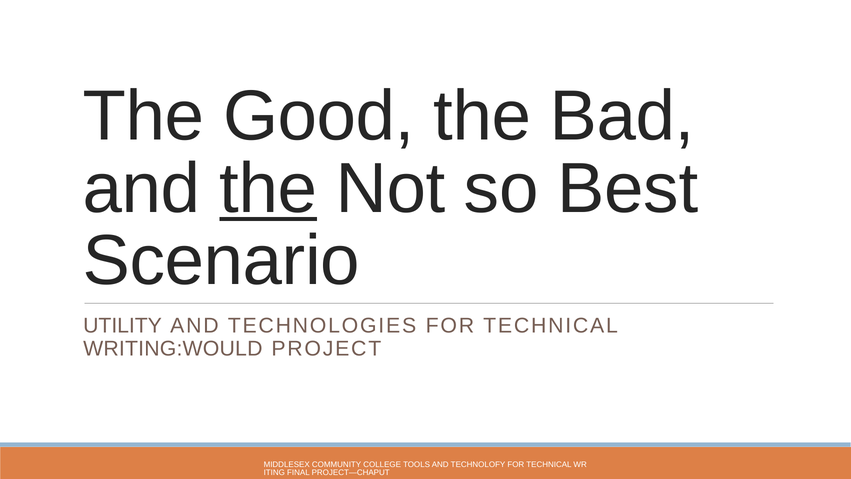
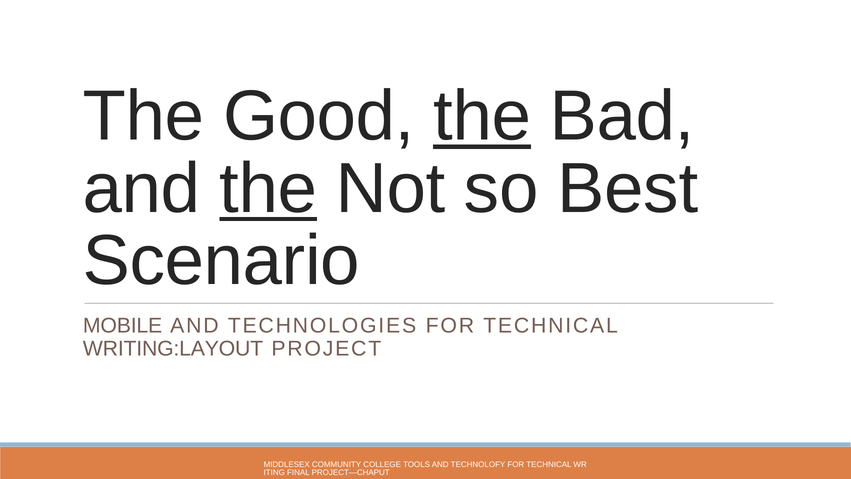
the underline: none -> present (482, 116)
UTILITY: UTILITY -> MOBILE (123, 326)
WRITING:WOULD: WRITING:WOULD -> WRITING:LAYOUT (173, 349)
